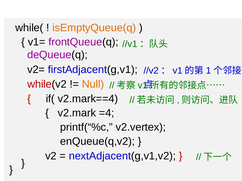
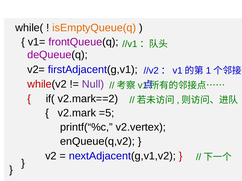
Null colour: orange -> purple (93, 84)
v2.mark==4: v2.mark==4 -> v2.mark==2 (88, 99)
=4: =4 -> =5 (107, 113)
